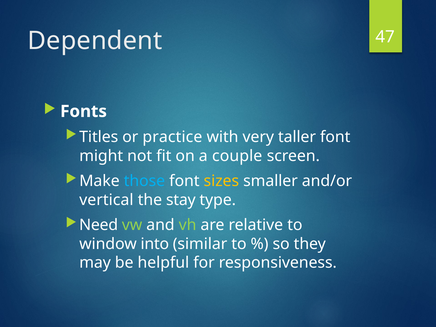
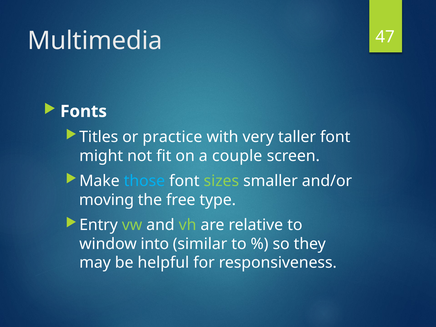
Dependent: Dependent -> Multimedia (95, 41)
sizes colour: yellow -> light green (221, 181)
vertical: vertical -> moving (107, 200)
stay: stay -> free (181, 200)
Need: Need -> Entry (99, 225)
